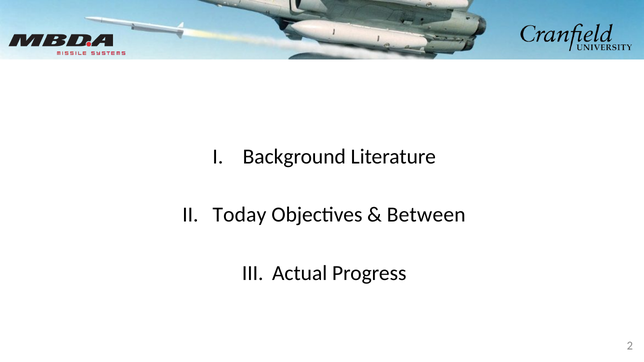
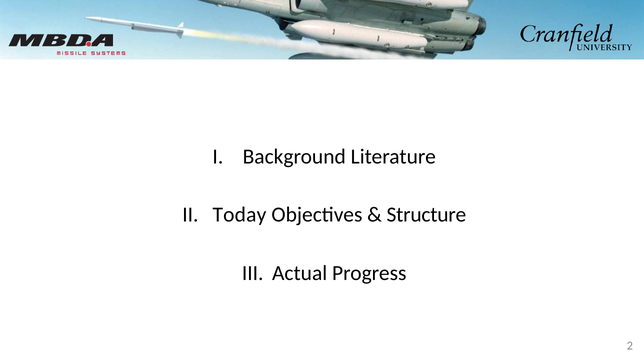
Between: Between -> Structure (426, 215)
